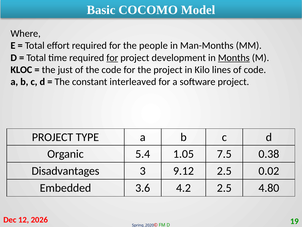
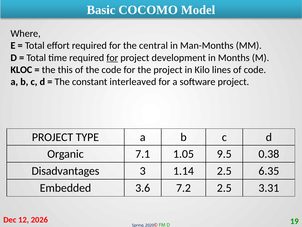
people: people -> central (153, 45)
Months underline: present -> none (234, 58)
just: just -> this (65, 70)
5.4: 5.4 -> 7.1 (143, 154)
7.5: 7.5 -> 9.5 (224, 154)
9.12: 9.12 -> 1.14 (184, 171)
0.02: 0.02 -> 6.35 (269, 171)
4.2: 4.2 -> 7.2 (183, 188)
4.80: 4.80 -> 3.31 (269, 188)
